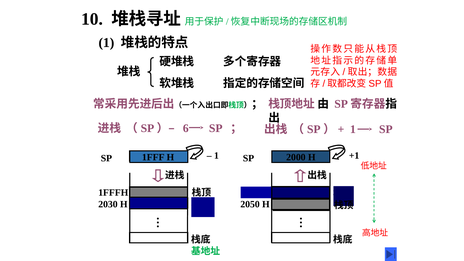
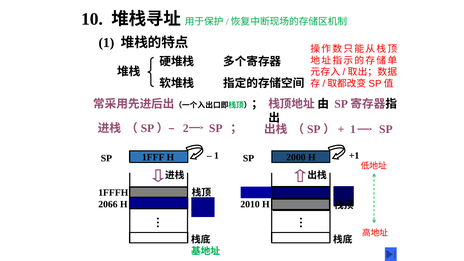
6: 6 -> 2 (186, 128)
2030: 2030 -> 2066 (108, 204)
2050: 2050 -> 2010 (250, 204)
